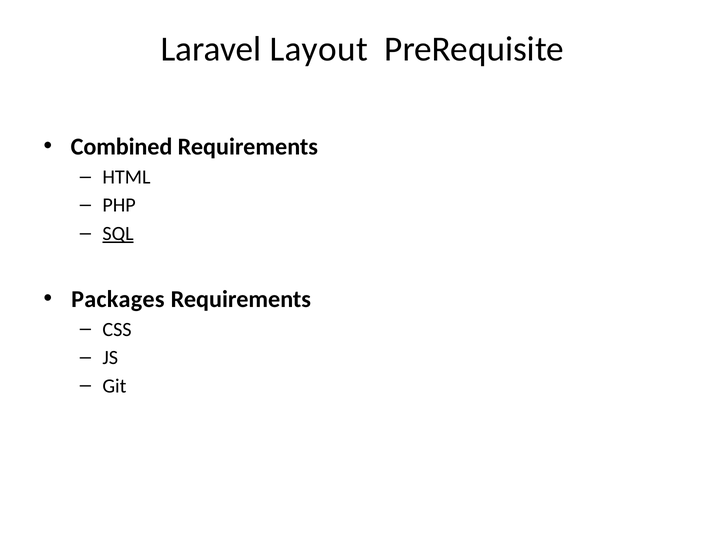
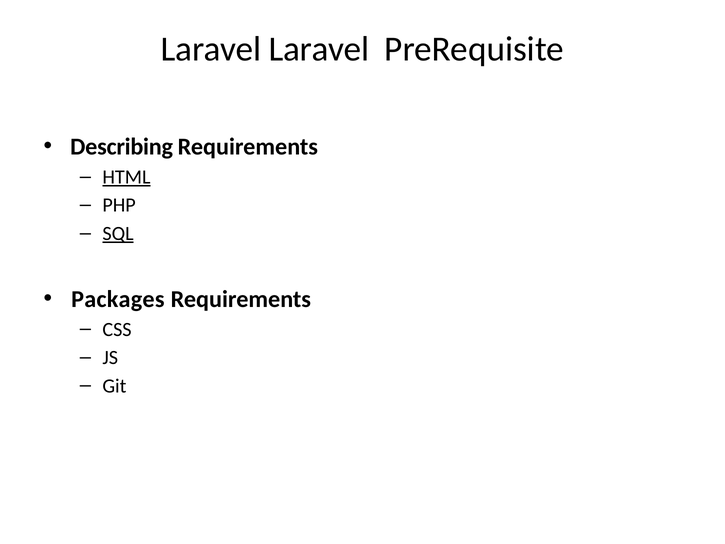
Laravel Layout: Layout -> Laravel (319, 49)
Combined: Combined -> Describing (122, 147)
HTML underline: none -> present (126, 177)
